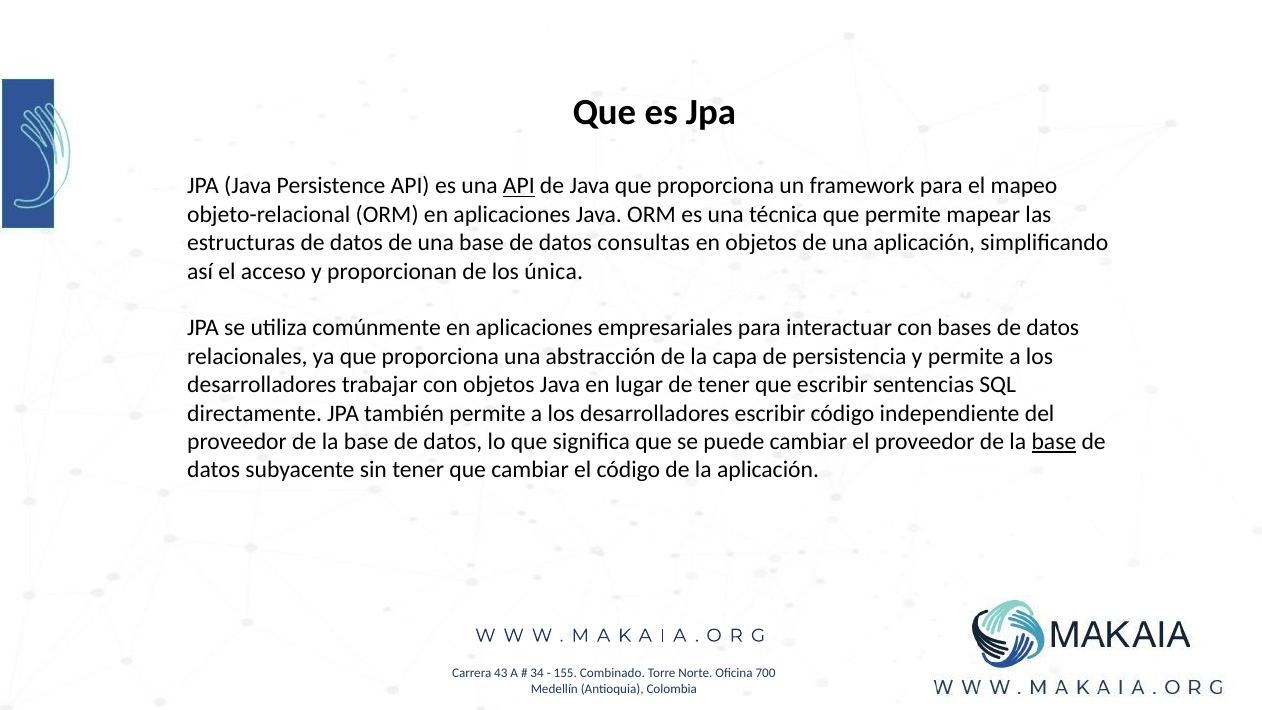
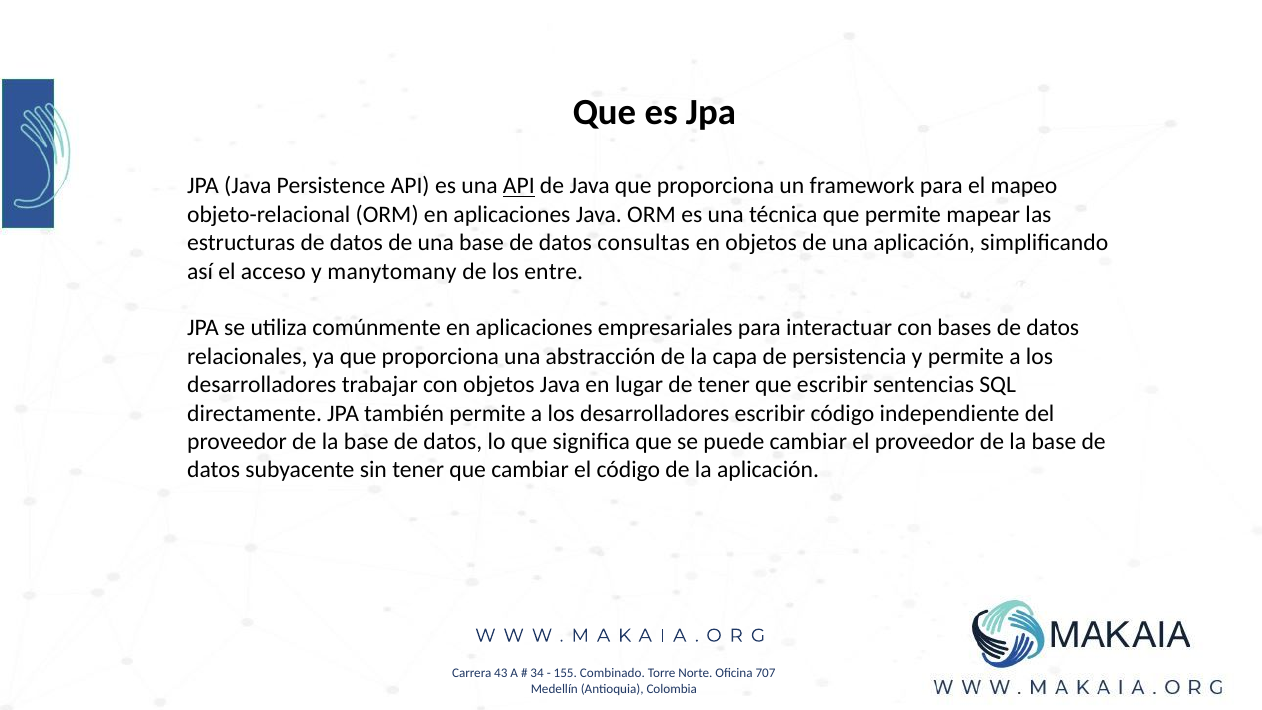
proporcionan: proporcionan -> manytomany (392, 271)
única: única -> entre (554, 271)
base underline: present -> none (1054, 442)
700: 700 -> 707 (766, 673)
